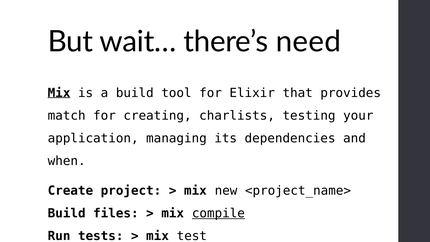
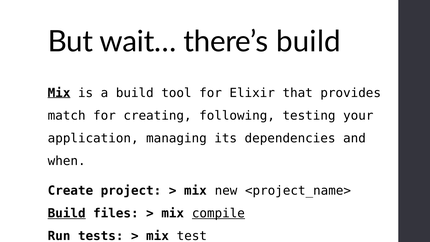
there’s need: need -> build (308, 42)
charlists: charlists -> following (237, 116)
Build underline: none -> present (67, 213)
